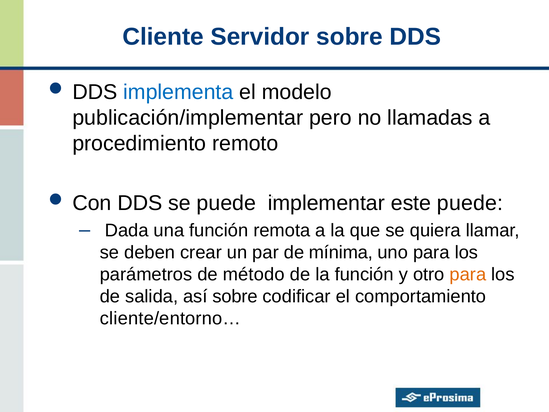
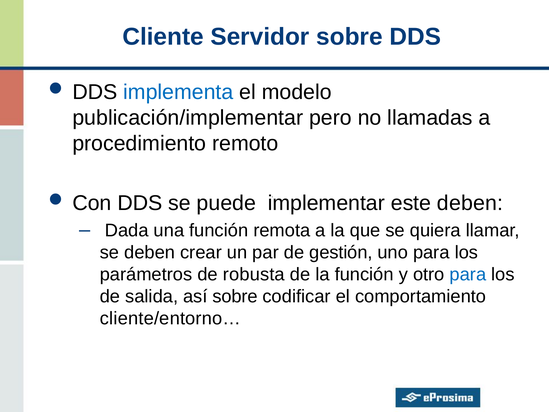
este puede: puede -> deben (470, 203)
mínima: mínima -> gestión (341, 252)
método: método -> robusta (254, 274)
para colour: orange -> blue (468, 274)
